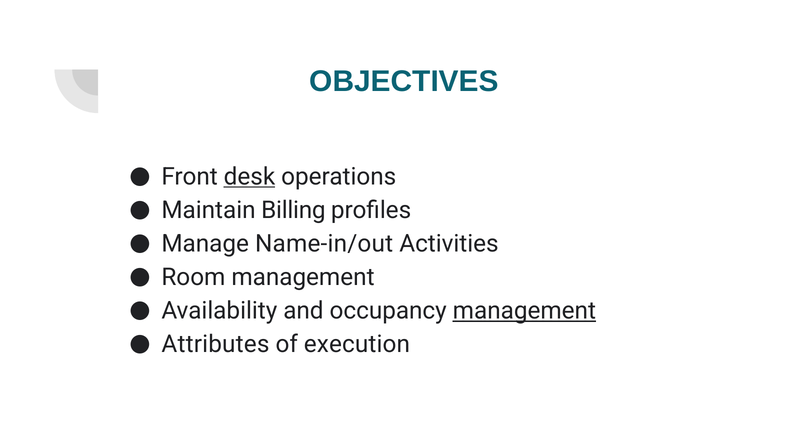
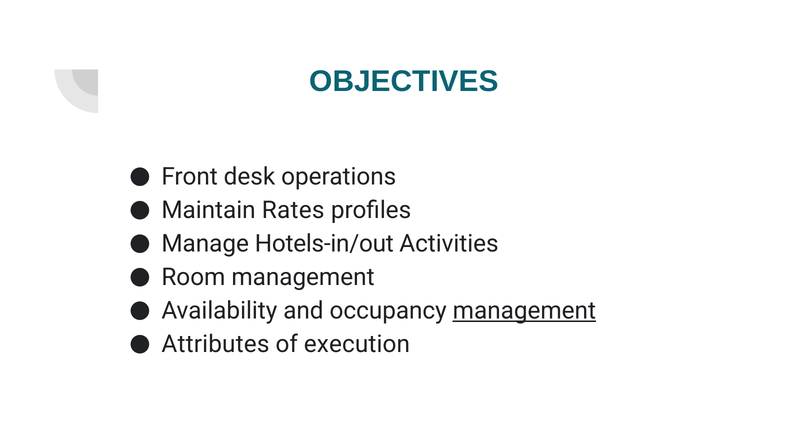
desk underline: present -> none (249, 177)
Billing: Billing -> Rates (293, 210)
Name-in/out: Name-in/out -> Hotels-in/out (324, 244)
